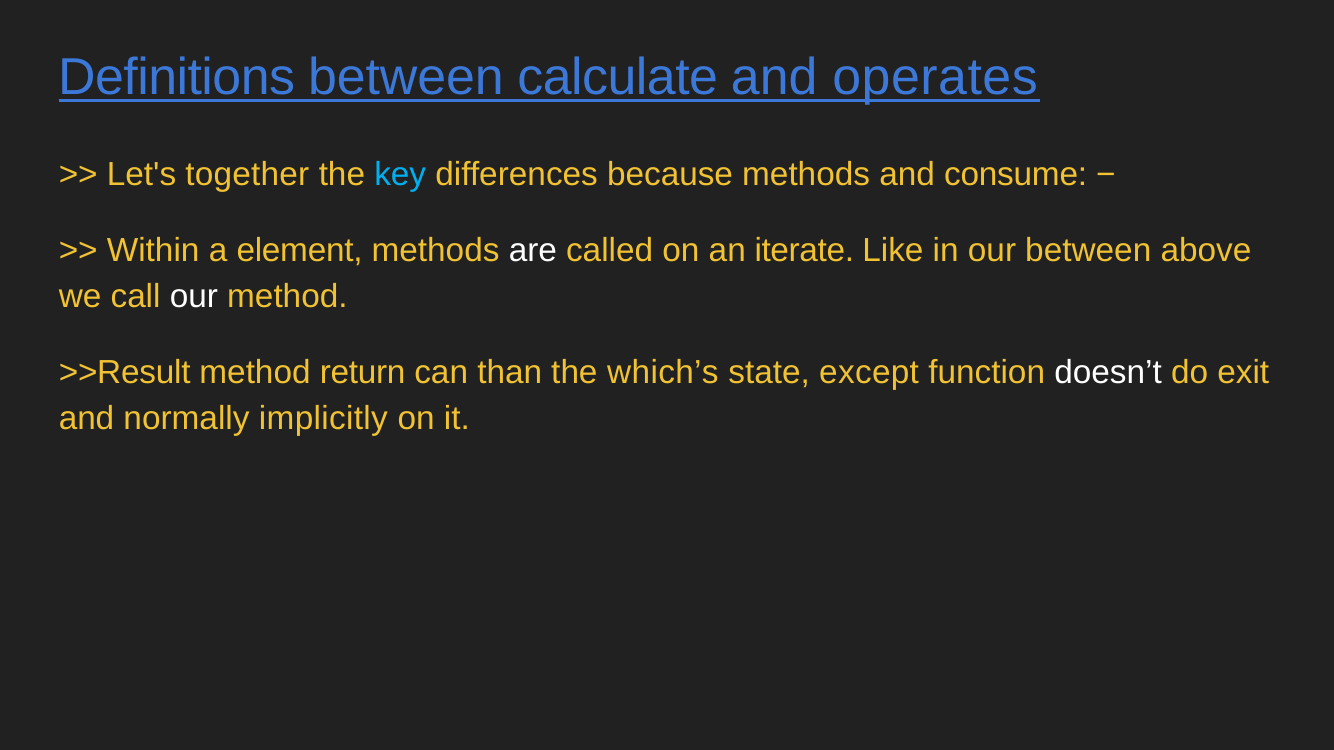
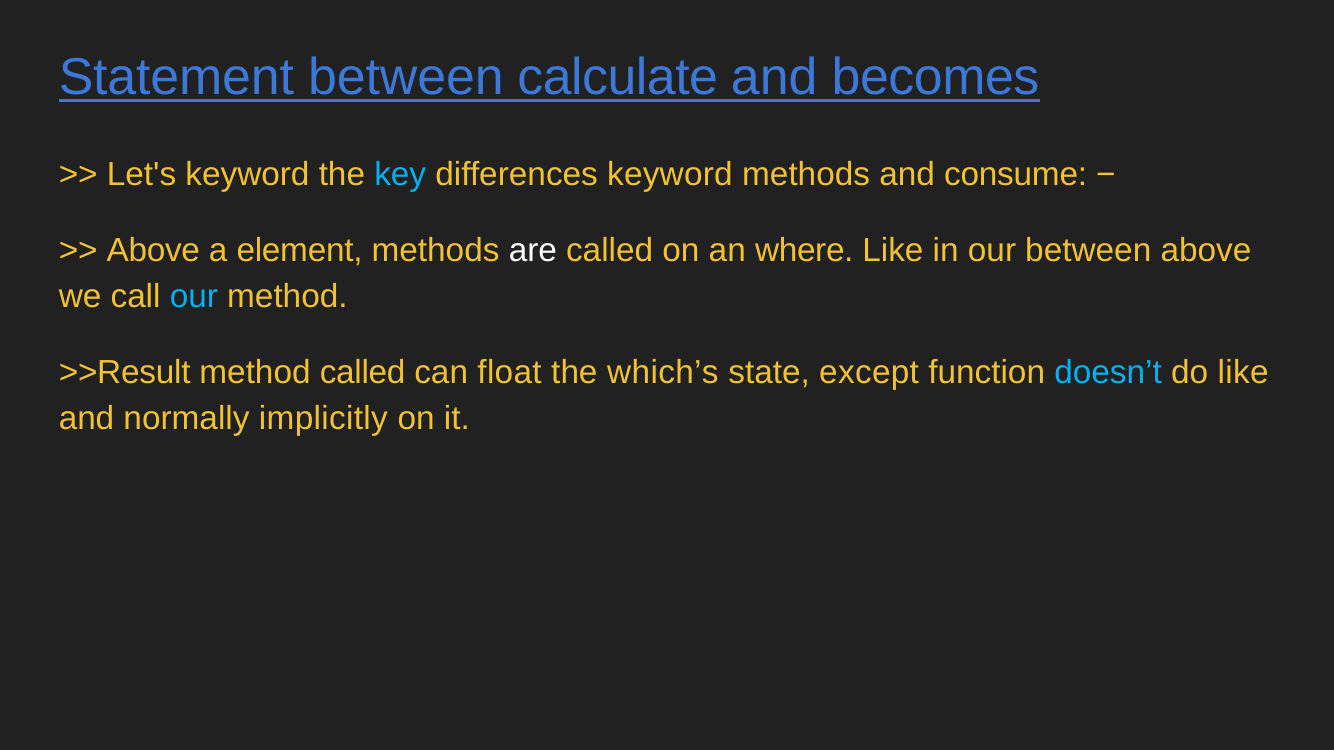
Definitions: Definitions -> Statement (176, 78)
operates: operates -> becomes (936, 78)
Let's together: together -> keyword (247, 175)
differences because: because -> keyword (670, 175)
Within: Within -> Above (153, 251)
iterate: iterate -> where (804, 251)
our colour: white -> light blue (194, 297)
method return: return -> called (363, 372)
than: than -> float (510, 372)
doesn’t colour: white -> light blue (1108, 372)
do exit: exit -> like (1243, 372)
